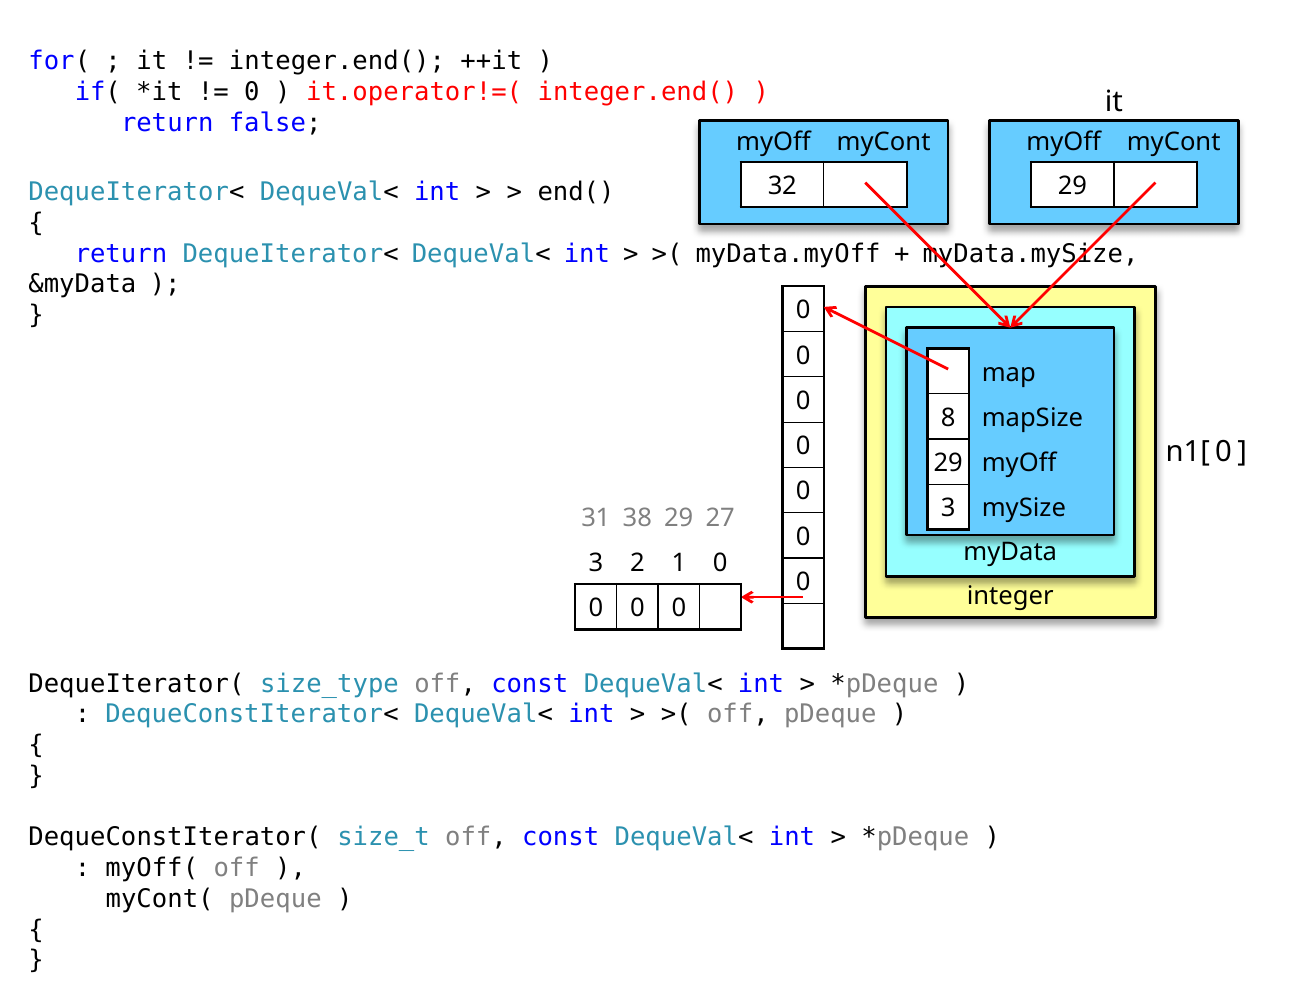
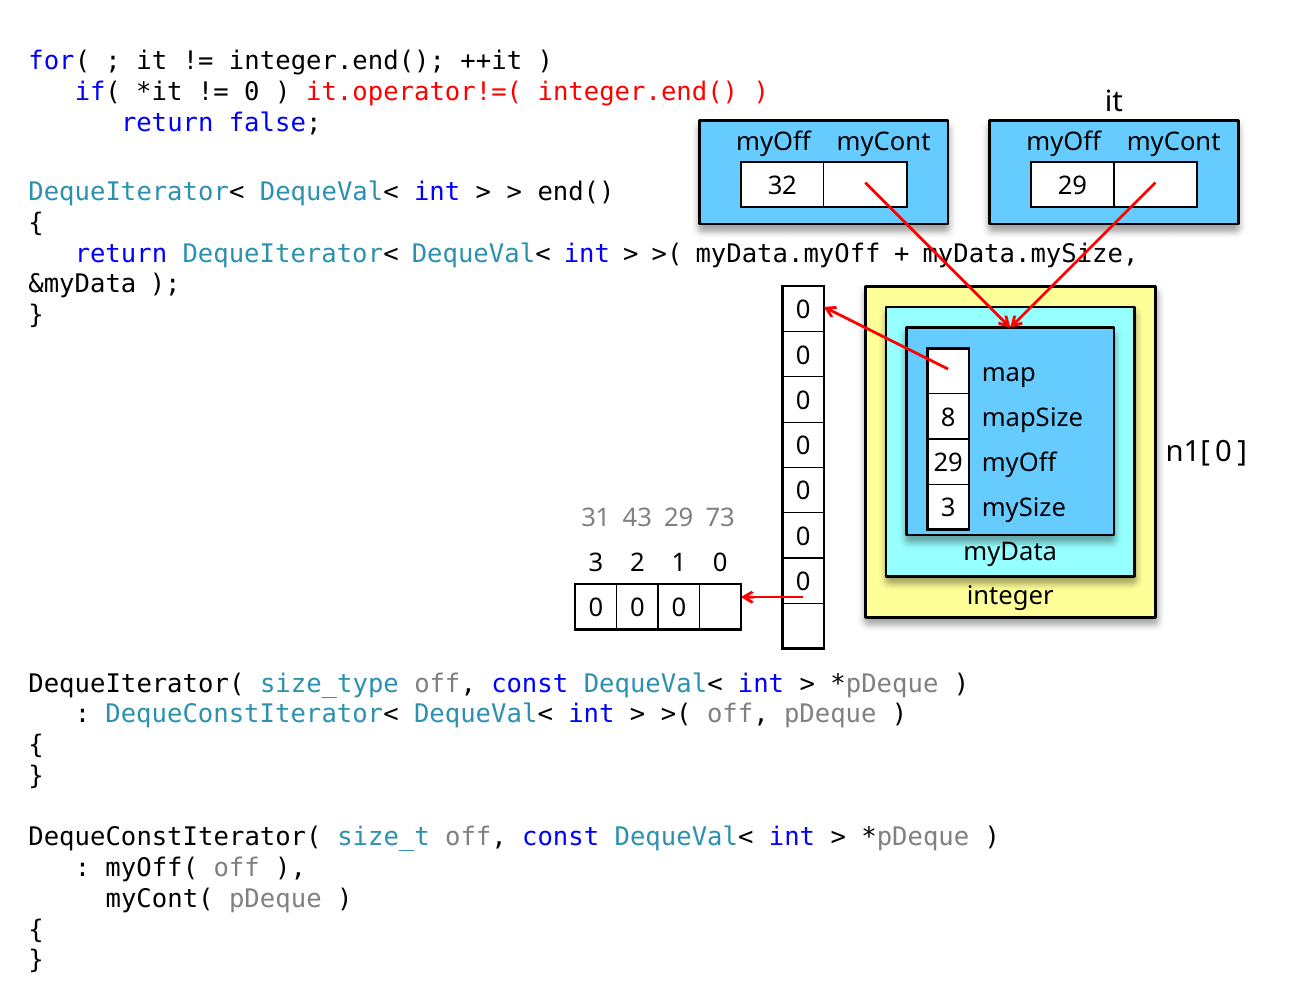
38: 38 -> 43 (637, 518)
27: 27 -> 73 (720, 518)
